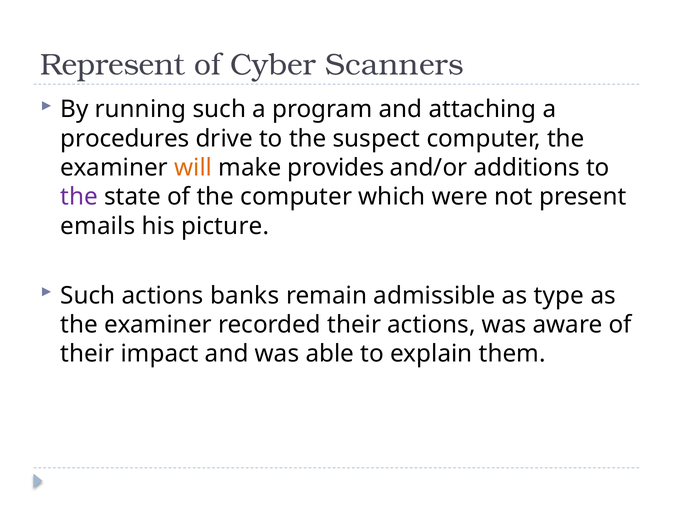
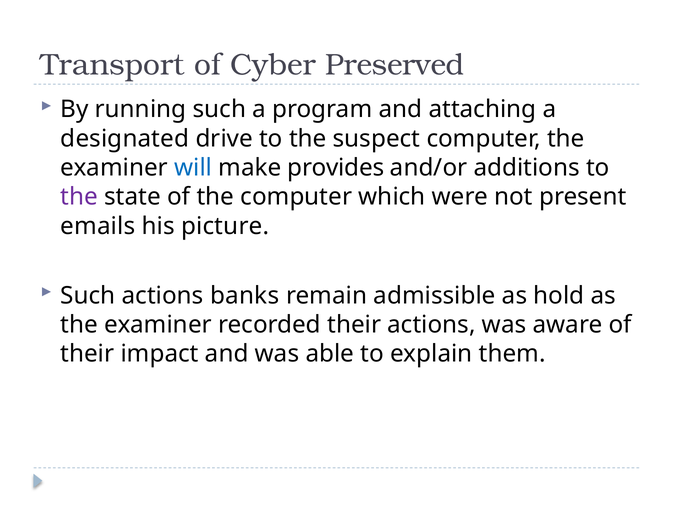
Represent: Represent -> Transport (113, 65)
Scanners: Scanners -> Preserved (395, 65)
procedures: procedures -> designated (125, 139)
will colour: orange -> blue (193, 168)
type: type -> hold (559, 295)
